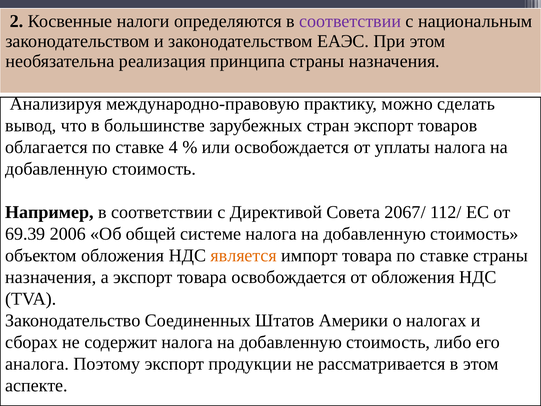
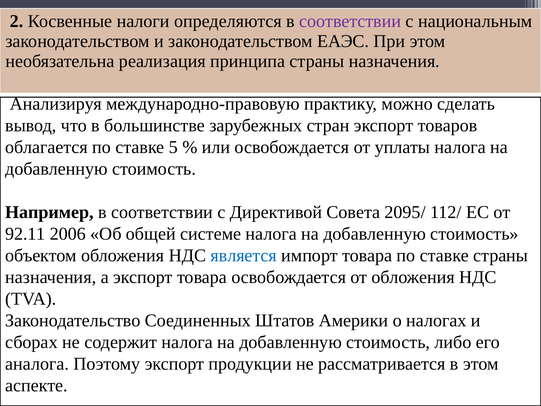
4: 4 -> 5 (173, 147)
2067/: 2067/ -> 2095/ (405, 212)
69.39: 69.39 -> 92.11 (25, 234)
является colour: orange -> blue (244, 255)
